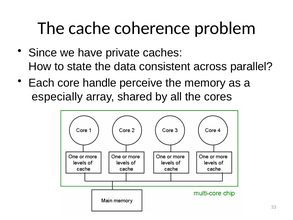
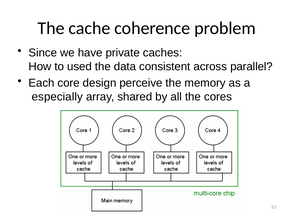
state: state -> used (79, 66)
handle: handle -> design (100, 83)
